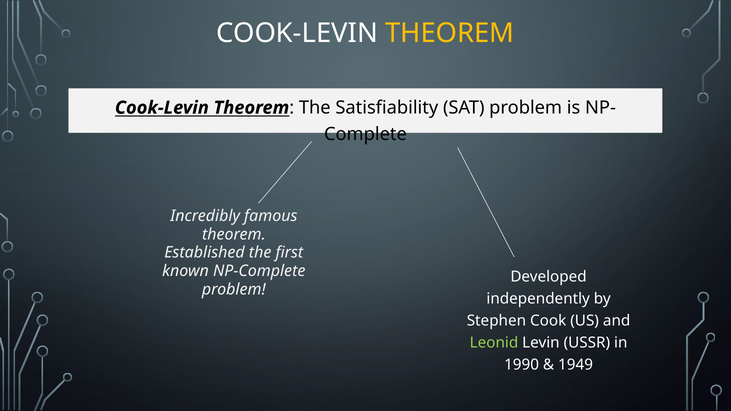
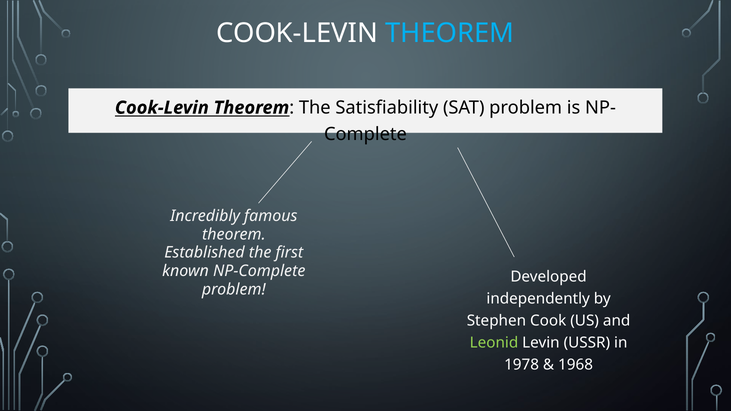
THEOREM colour: yellow -> light blue (450, 33)
1990: 1990 -> 1978 (522, 365)
1949: 1949 -> 1968 (576, 365)
